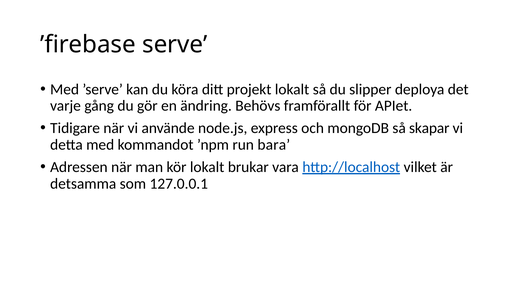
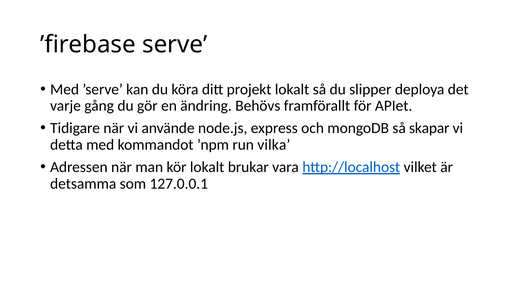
bara: bara -> vilka (274, 145)
